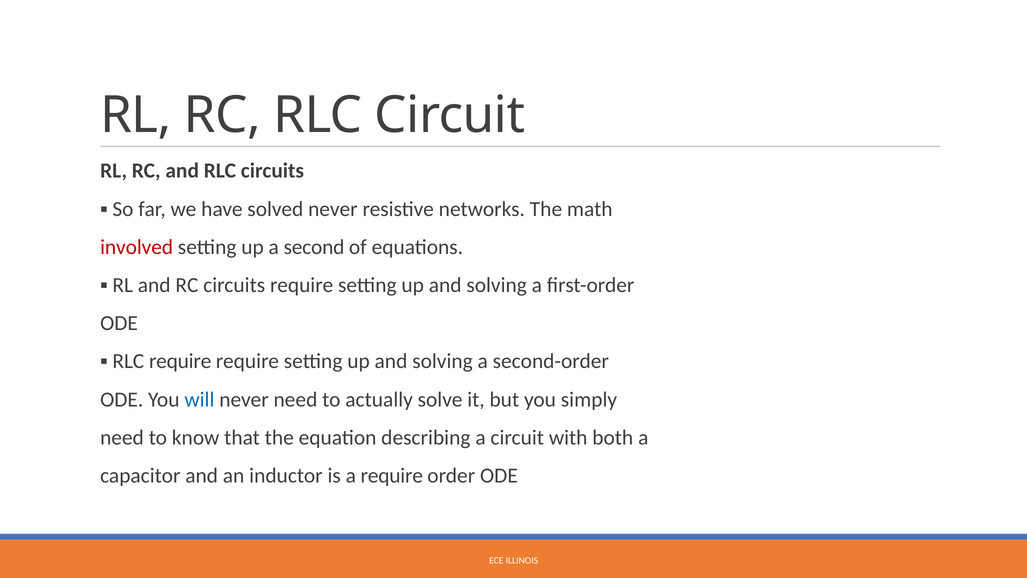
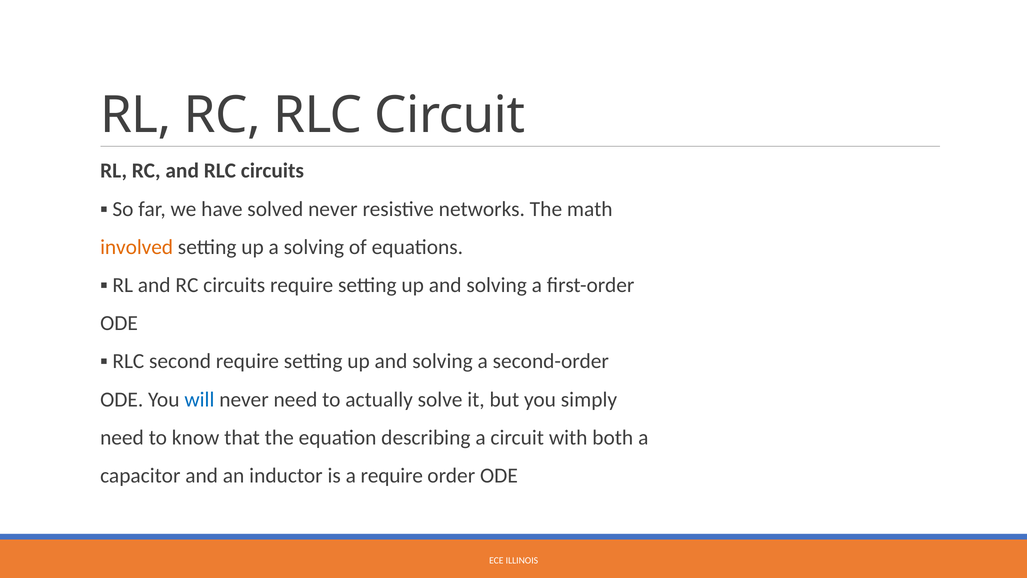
involved colour: red -> orange (137, 247)
a second: second -> solving (314, 247)
RLC require: require -> second (180, 361)
